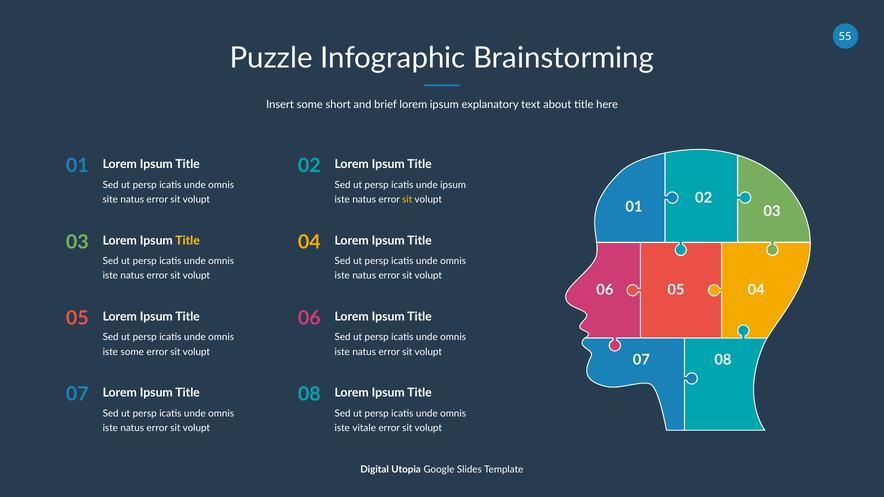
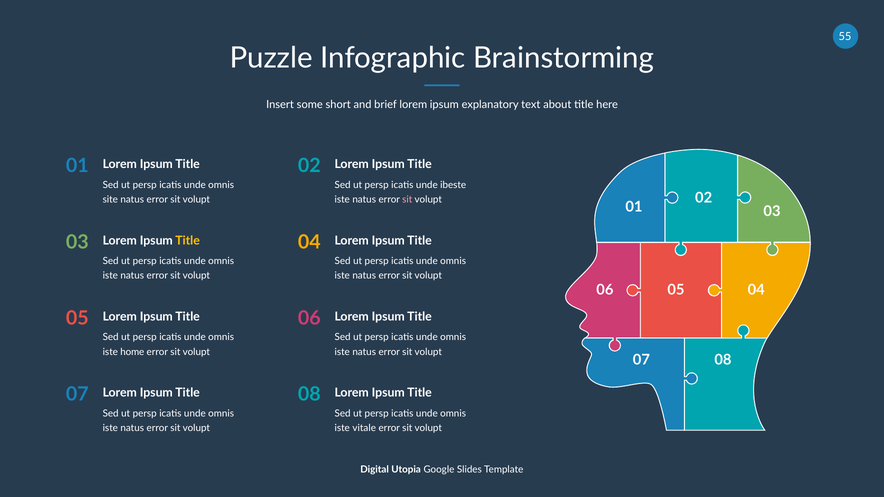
unde ipsum: ipsum -> ibeste (453, 185)
sit colour: yellow -> pink (407, 200)
iste some: some -> home (132, 352)
